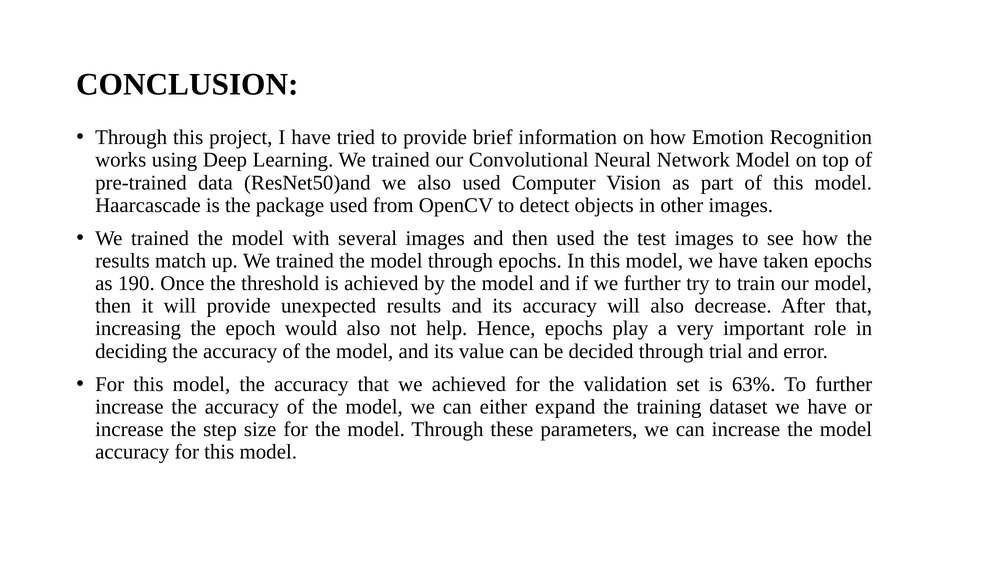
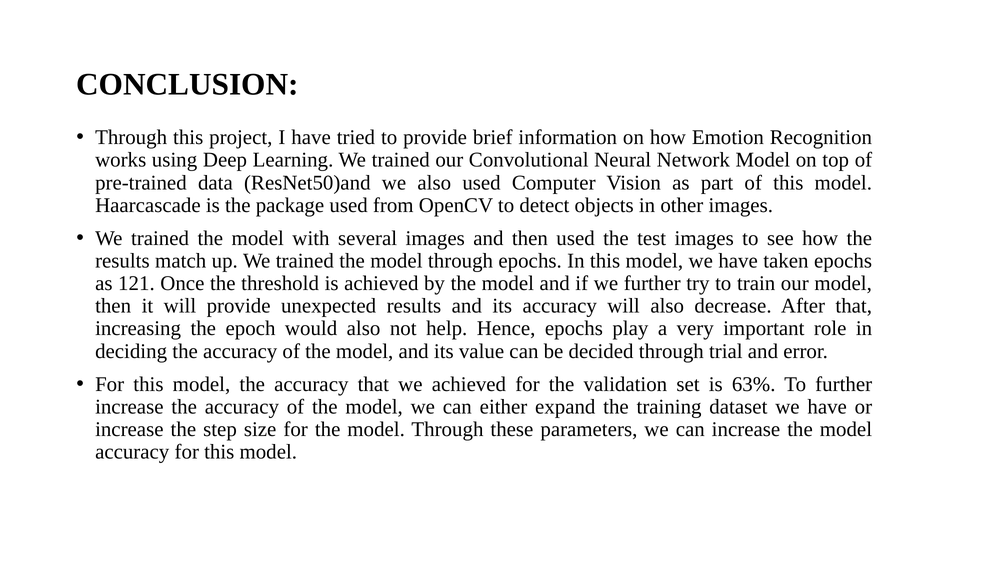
190: 190 -> 121 (136, 283)
